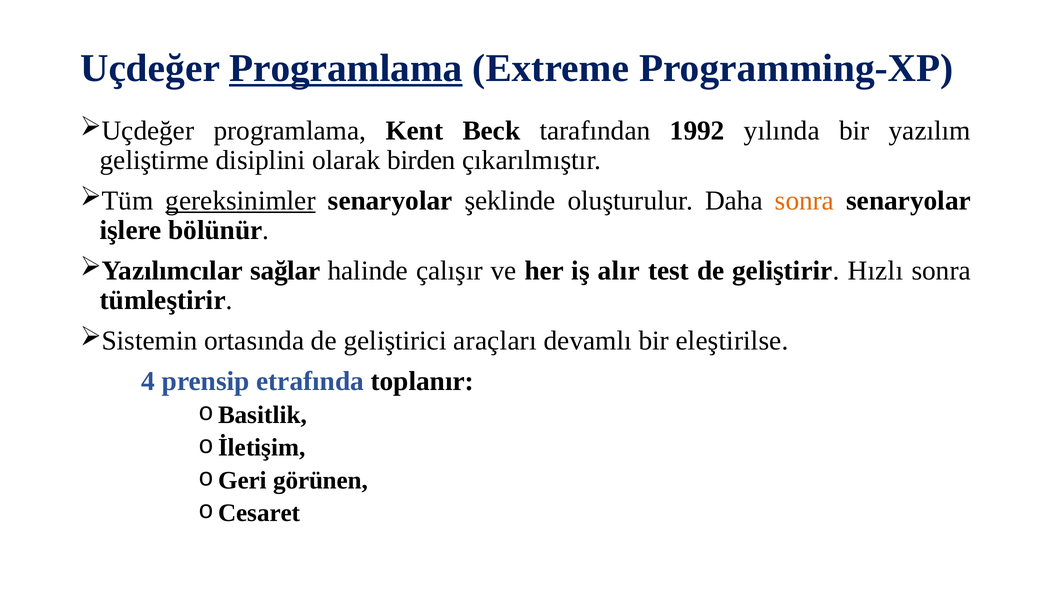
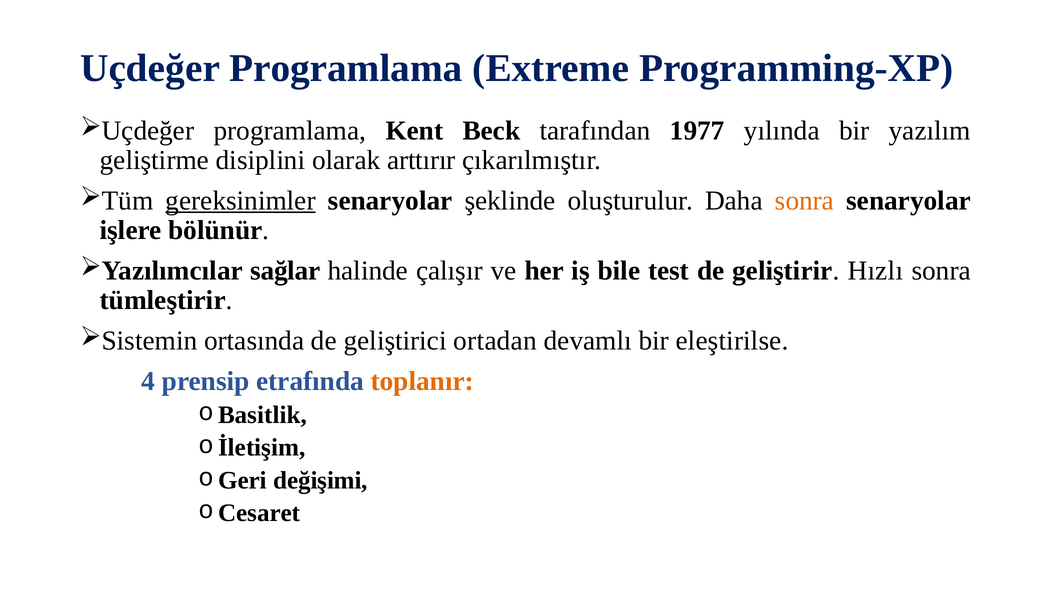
Programlama underline: present -> none (346, 68)
1992: 1992 -> 1977 (697, 131)
birden: birden -> arttırır (421, 160)
alır: alır -> bile (619, 271)
araçları: araçları -> ortadan (495, 341)
toplanır colour: black -> orange (422, 381)
görünen: görünen -> değişimi (321, 480)
